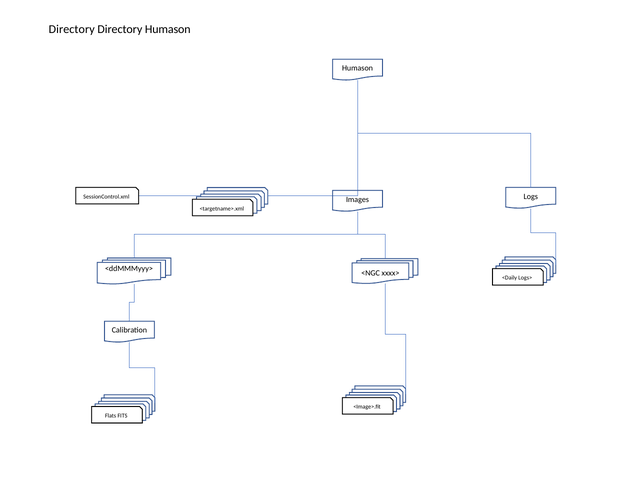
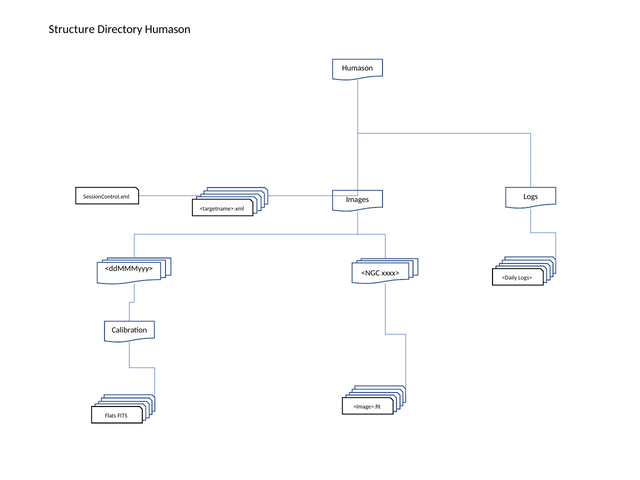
Directory: Directory -> Structure (72, 29)
